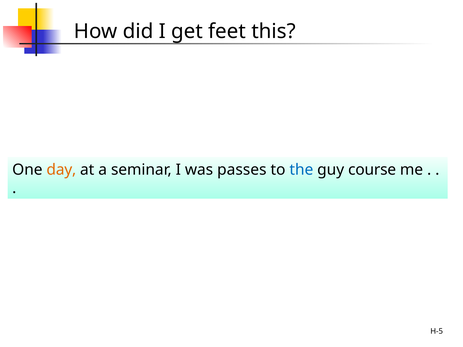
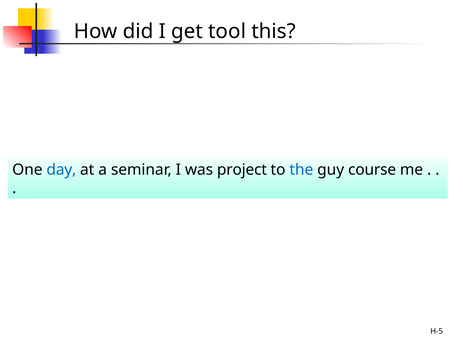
feet: feet -> tool (227, 32)
day colour: orange -> blue (61, 170)
passes: passes -> project (242, 170)
